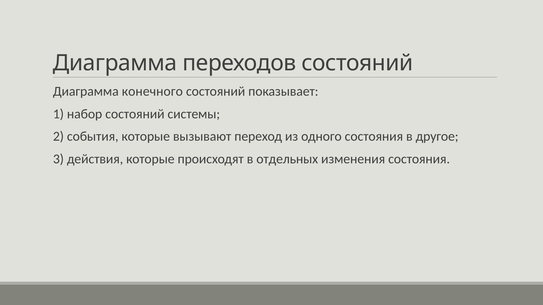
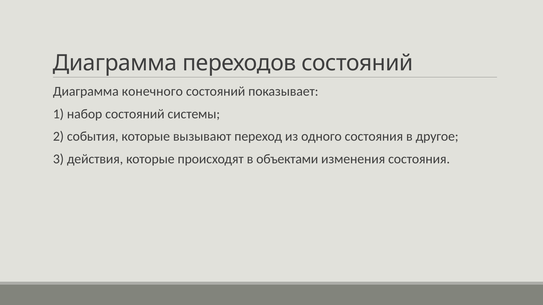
отдельных: отдельных -> объектами (287, 159)
